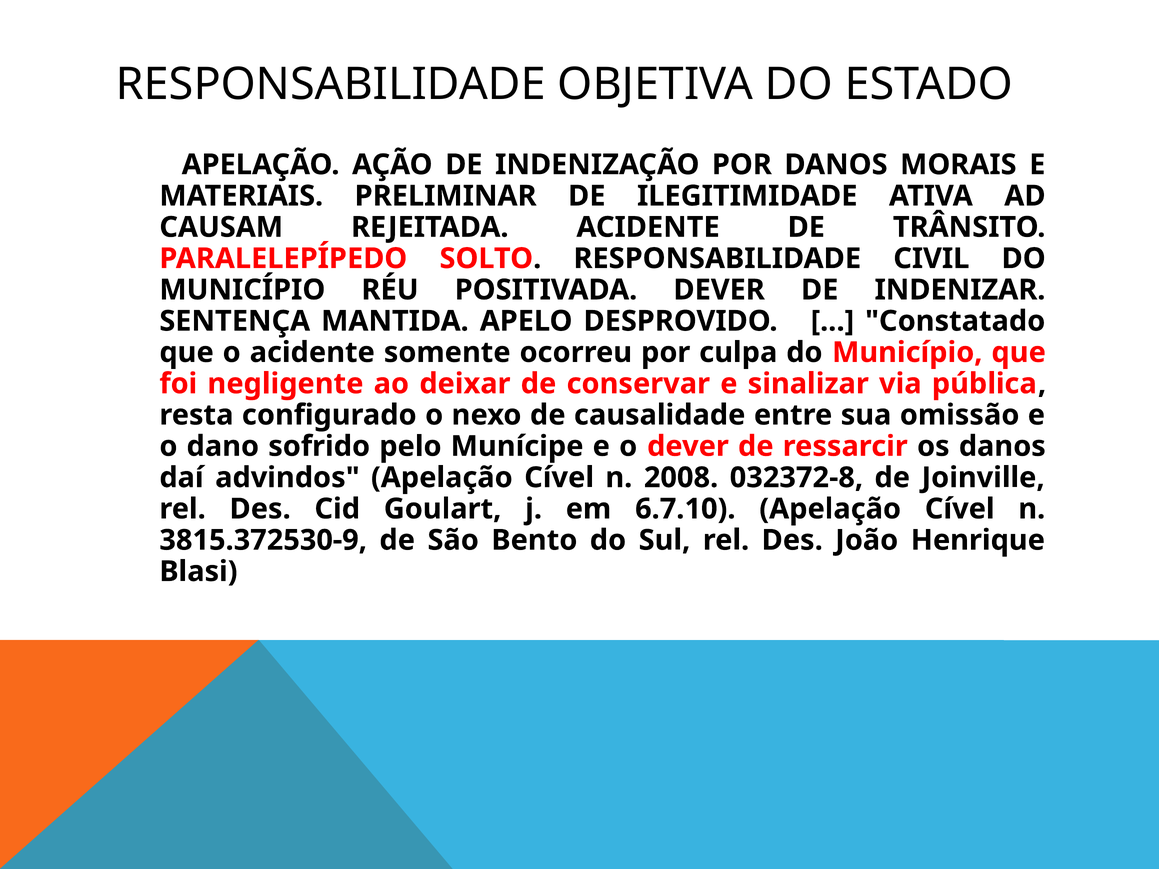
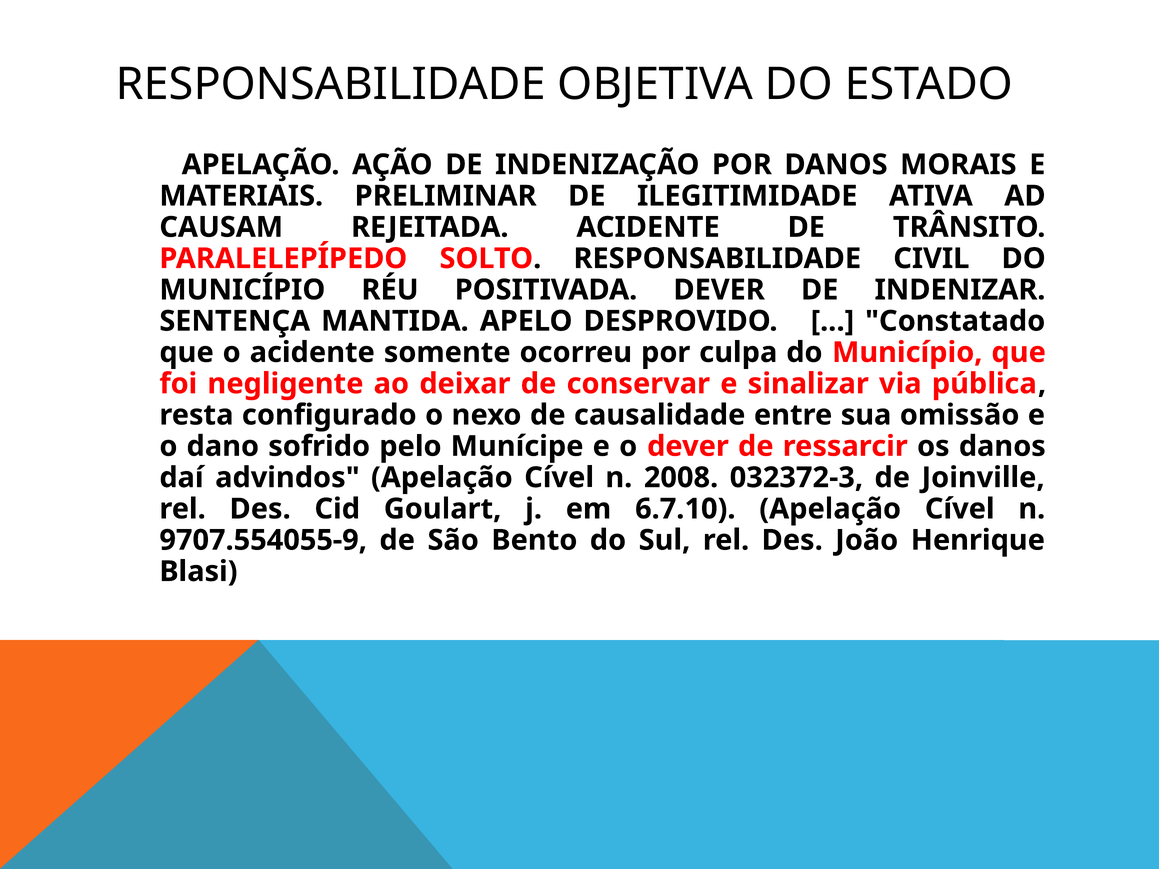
032372-8: 032372-8 -> 032372-3 (796, 478)
3815.372530-9: 3815.372530-9 -> 9707.554055-9 (263, 540)
